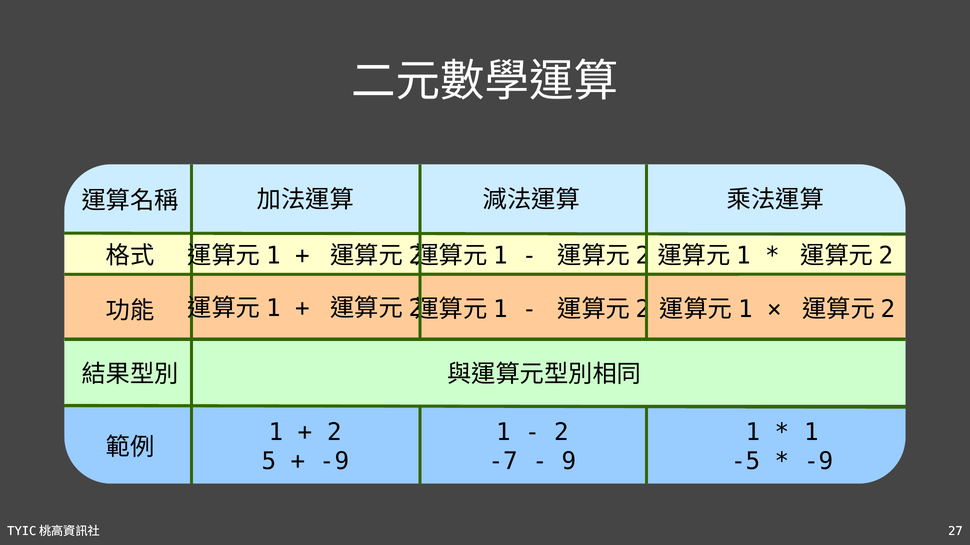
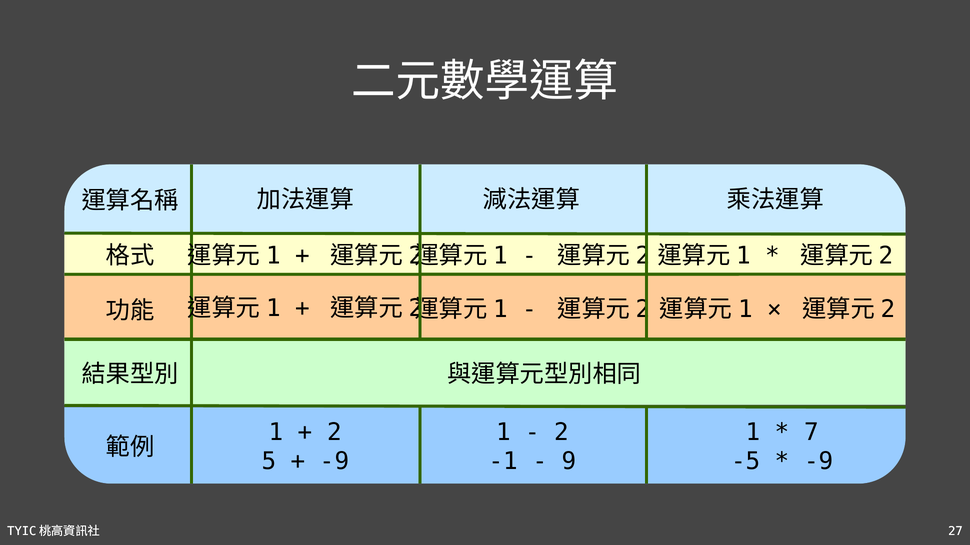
1: 1 -> 7 (811, 433)
-7: -7 -> -1 (503, 462)
